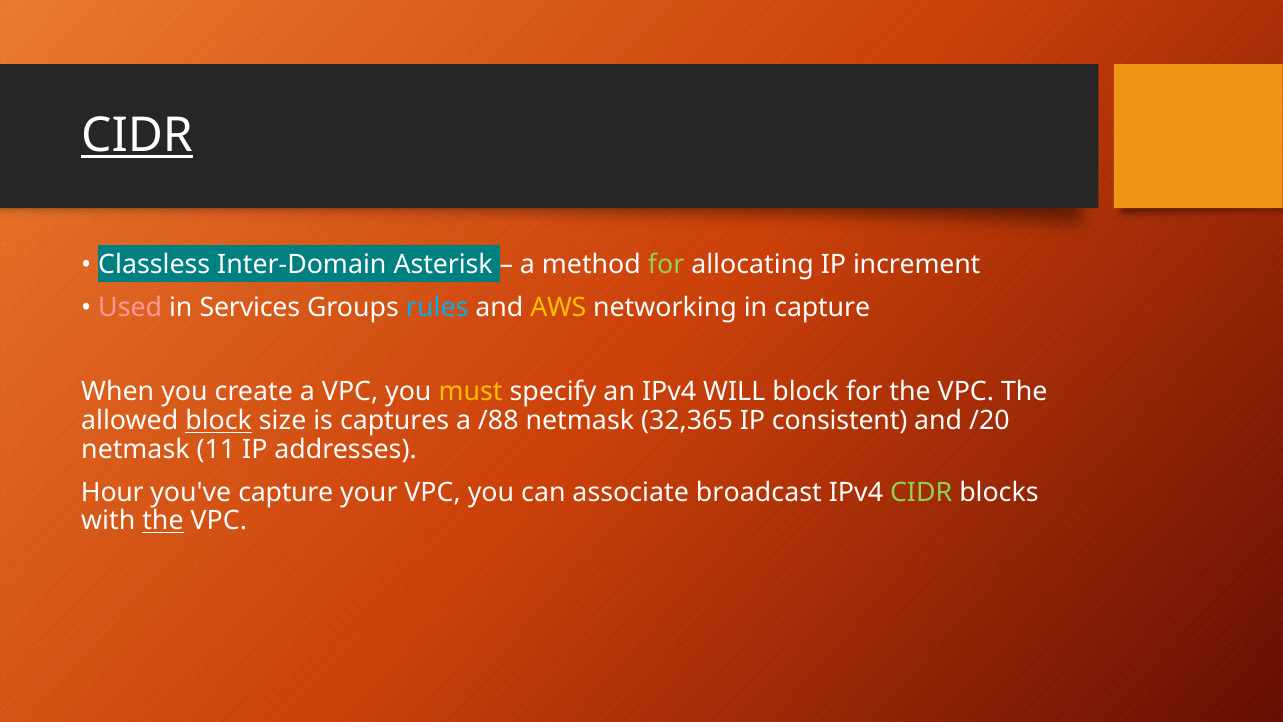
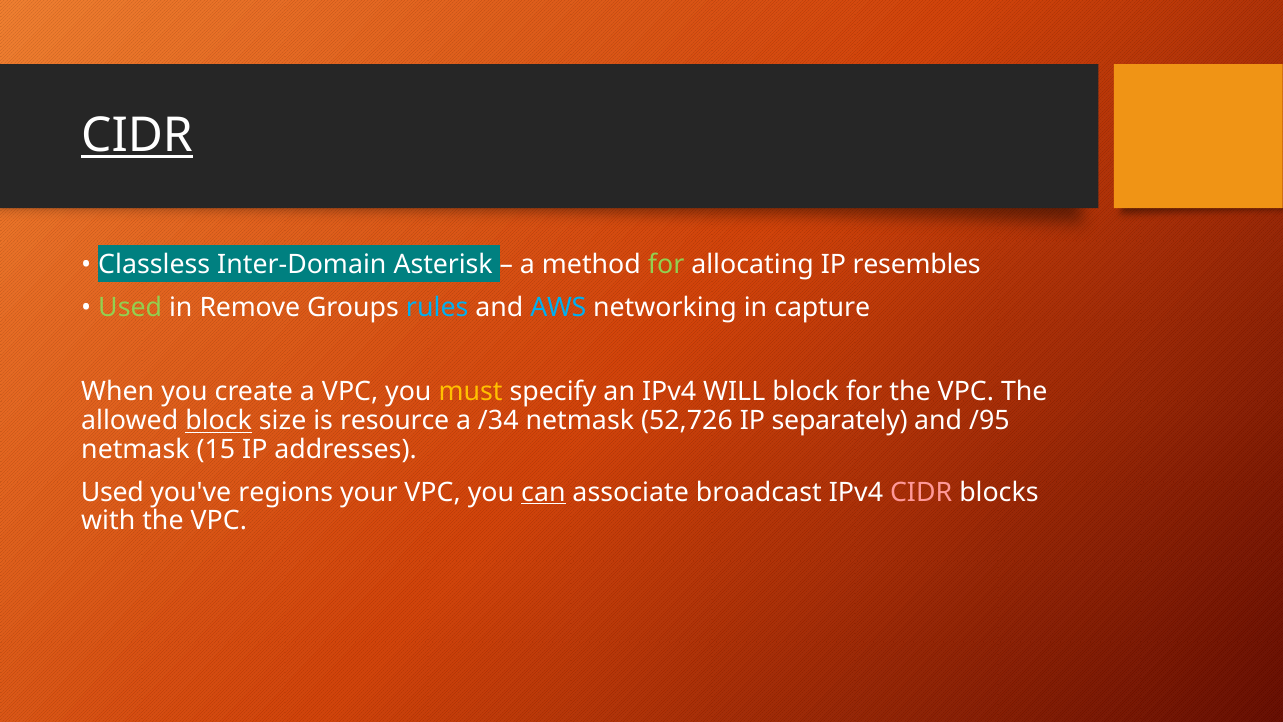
increment: increment -> resembles (917, 265)
Used colour: pink -> light green (130, 307)
Services: Services -> Remove (250, 307)
AWS colour: yellow -> light blue (558, 307)
captures: captures -> resource (395, 421)
/88: /88 -> /34 (498, 421)
32,365: 32,365 -> 52,726 (687, 421)
consistent: consistent -> separately (840, 421)
/20: /20 -> /95 (989, 421)
11: 11 -> 15 (216, 450)
Hour: Hour -> Used (112, 492)
you've capture: capture -> regions (286, 492)
can underline: none -> present (543, 492)
CIDR colour: light green -> pink (921, 492)
the underline: present -> none (163, 521)
